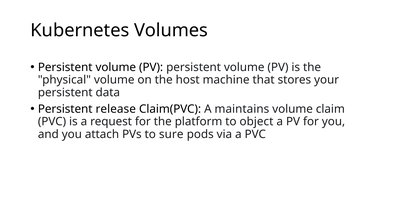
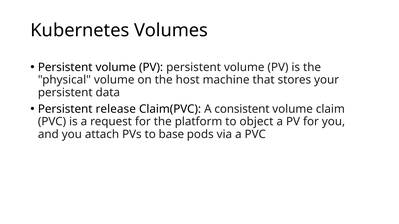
maintains: maintains -> consistent (242, 109)
sure: sure -> base (171, 134)
